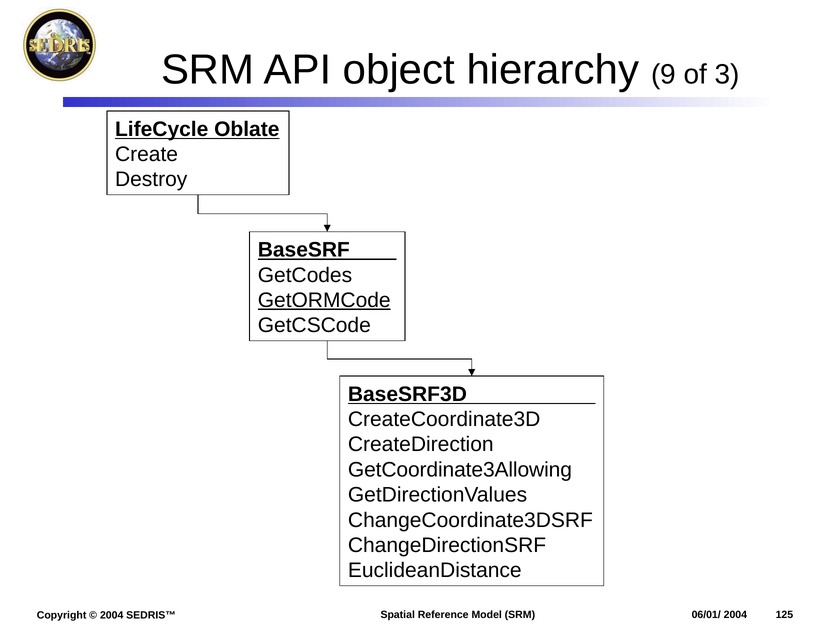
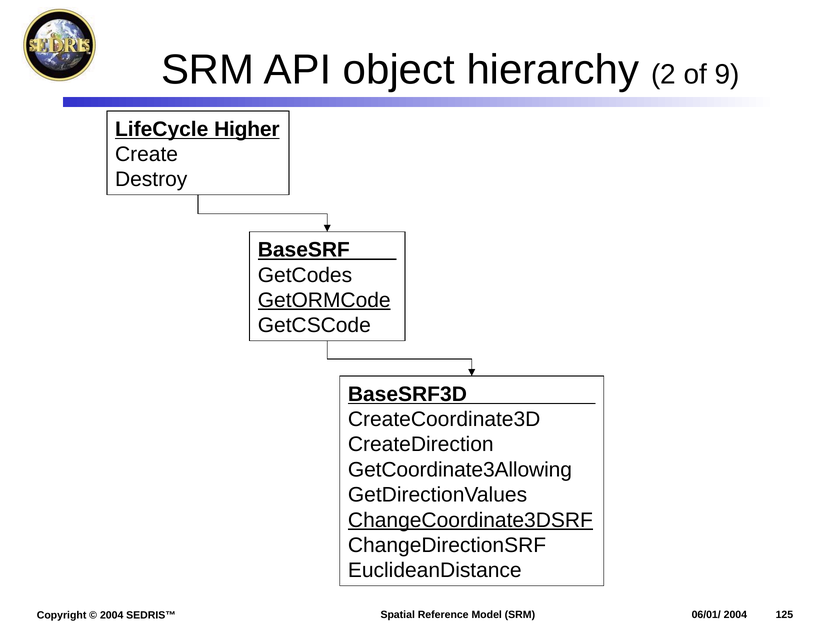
9: 9 -> 2 (664, 74)
3: 3 -> 9 (727, 74)
Oblate: Oblate -> Higher (247, 129)
ChangeCoordinate3DSRF underline: none -> present (470, 520)
